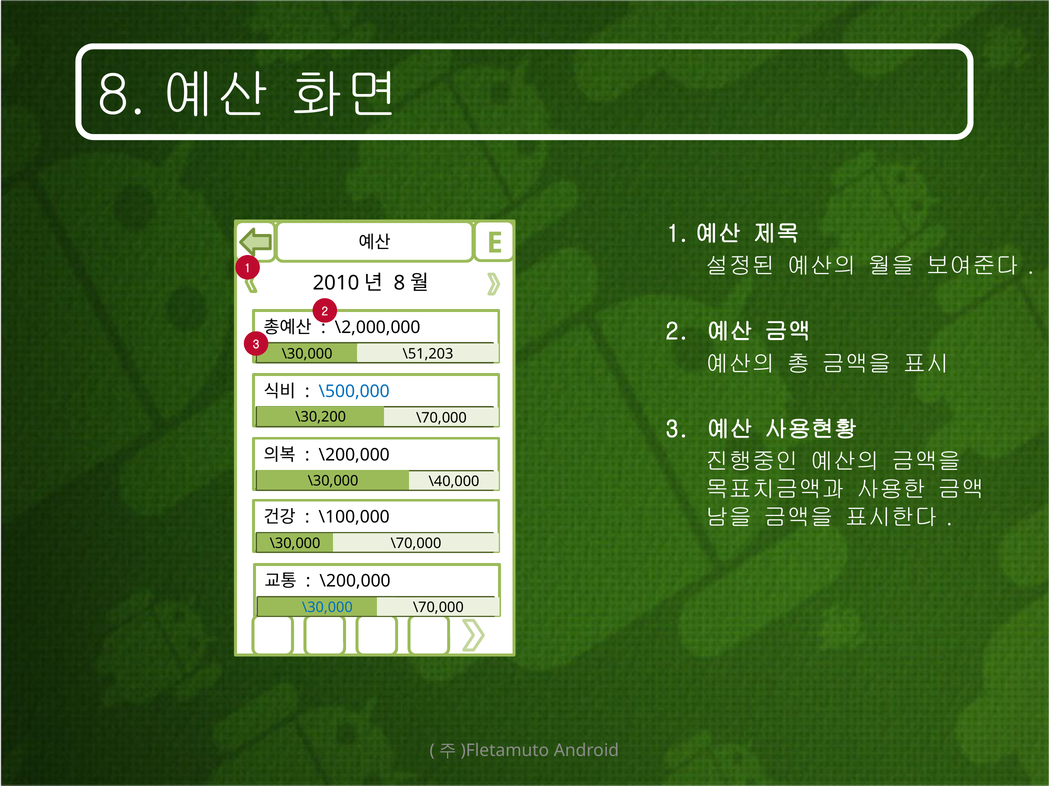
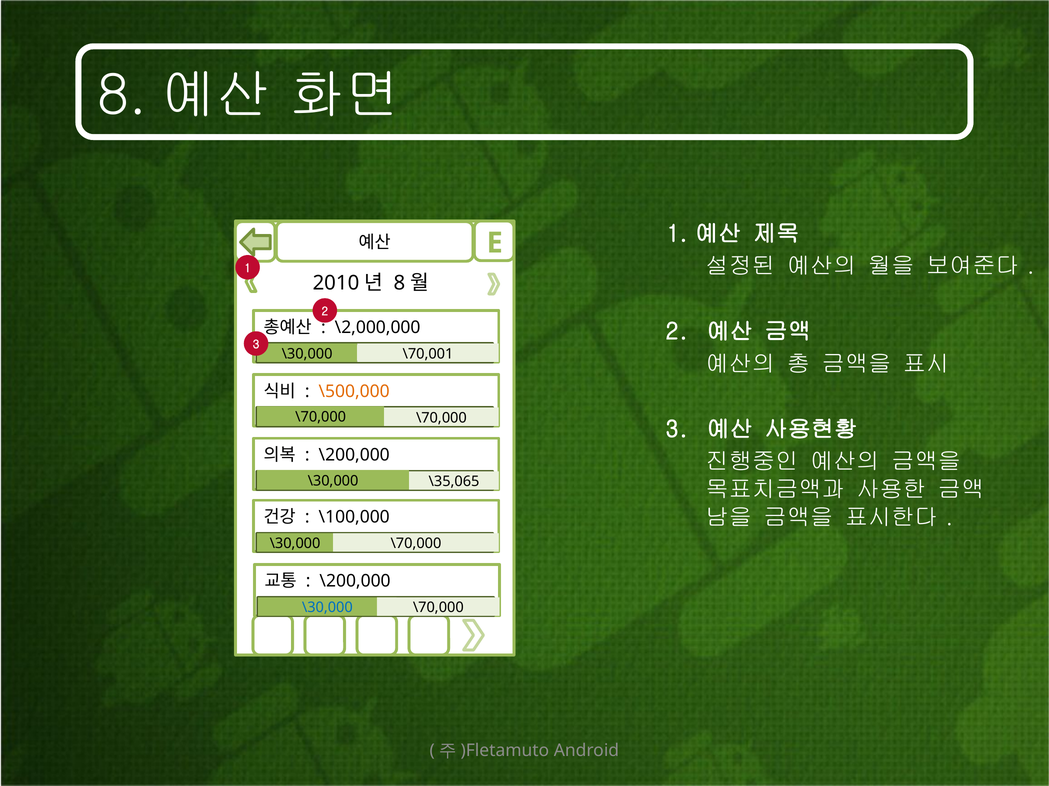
\51,203: \51,203 -> \70,001 (428, 354)
\500,000 colour: blue -> orange (354, 392)
\30,200: \30,200 -> \70,000 (321, 418)
\40,000: \40,000 -> \35,065 (454, 482)
